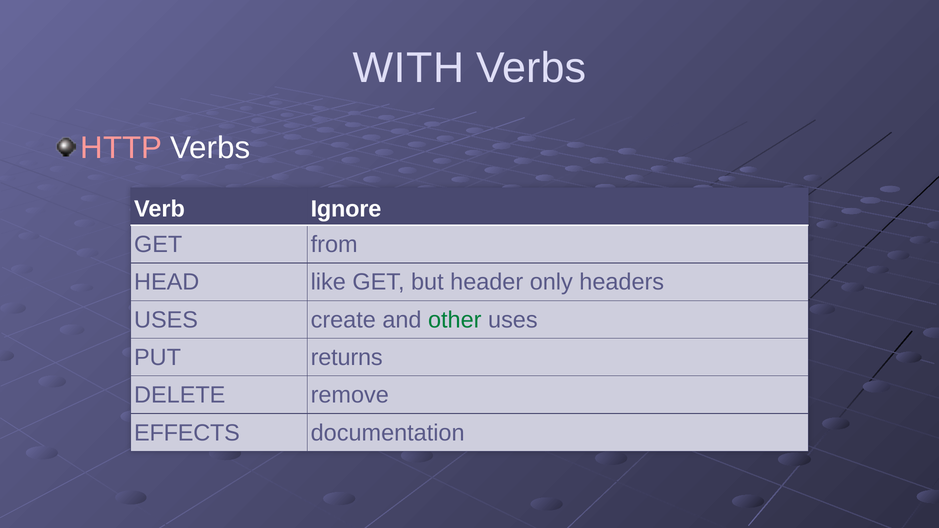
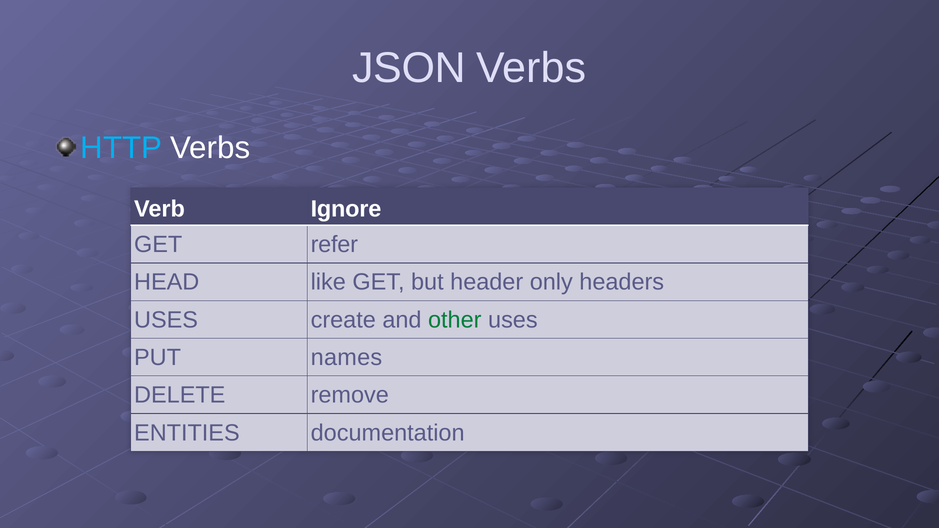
WITH: WITH -> JSON (409, 68)
HTTP colour: pink -> light blue (121, 148)
from: from -> refer (334, 245)
returns: returns -> names (346, 358)
EFFECTS: EFFECTS -> ENTITIES (187, 433)
